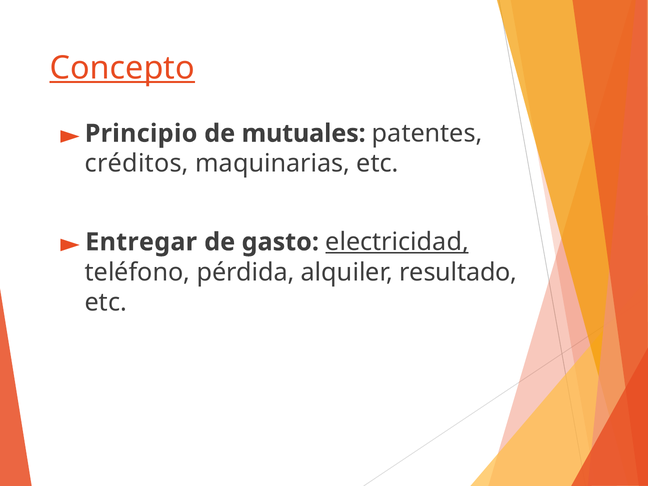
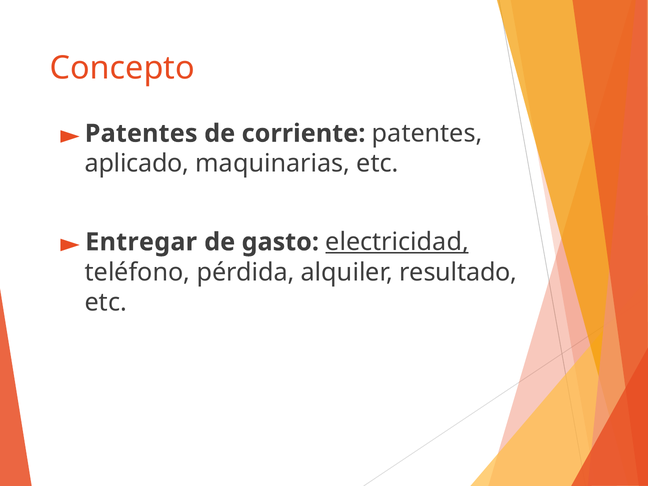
Concepto underline: present -> none (122, 68)
Principio: Principio -> Patentes (141, 133)
mutuales: mutuales -> corriente (304, 133)
créditos: créditos -> aplicado (137, 164)
